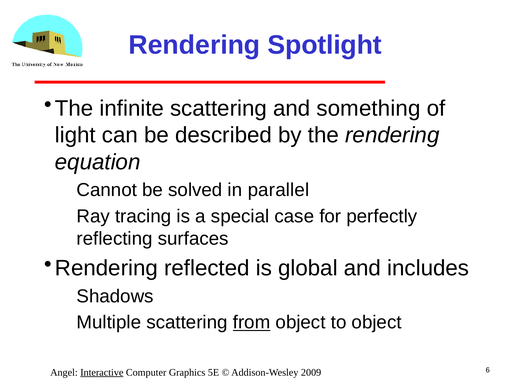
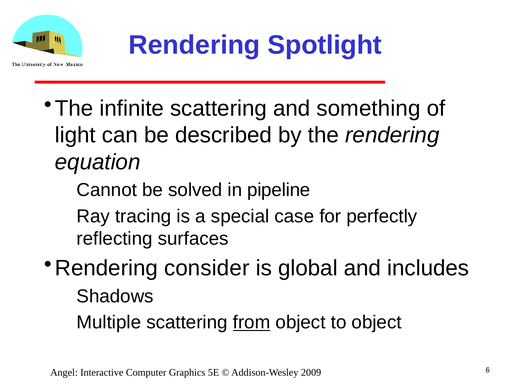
parallel: parallel -> pipeline (279, 190)
reflected: reflected -> consider (207, 268)
Interactive underline: present -> none (102, 373)
